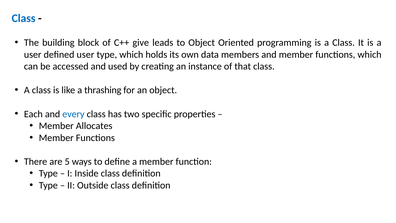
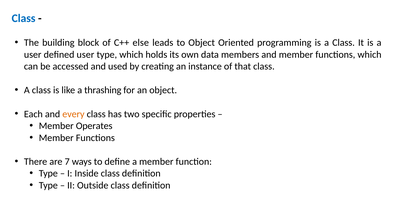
give: give -> else (141, 43)
every colour: blue -> orange (73, 114)
Allocates: Allocates -> Operates (94, 126)
5: 5 -> 7 (67, 161)
